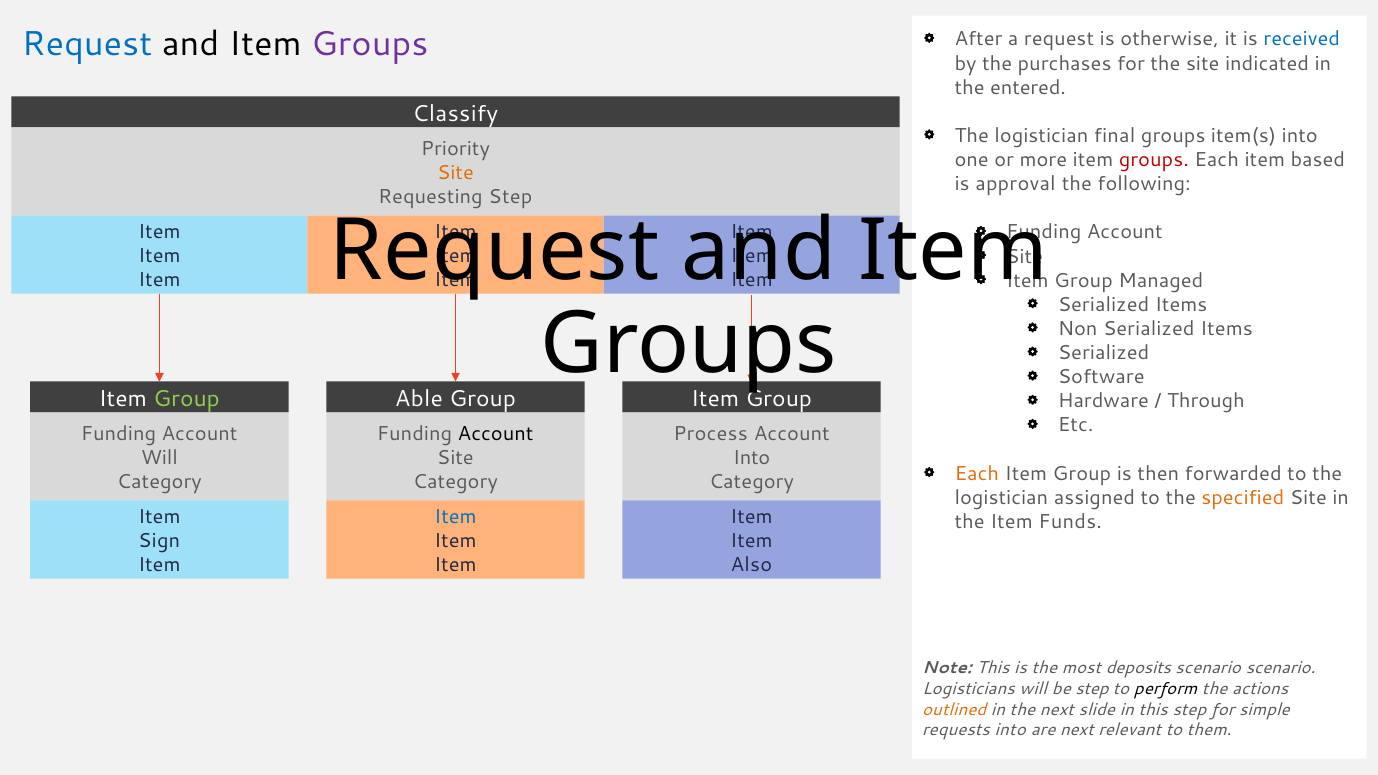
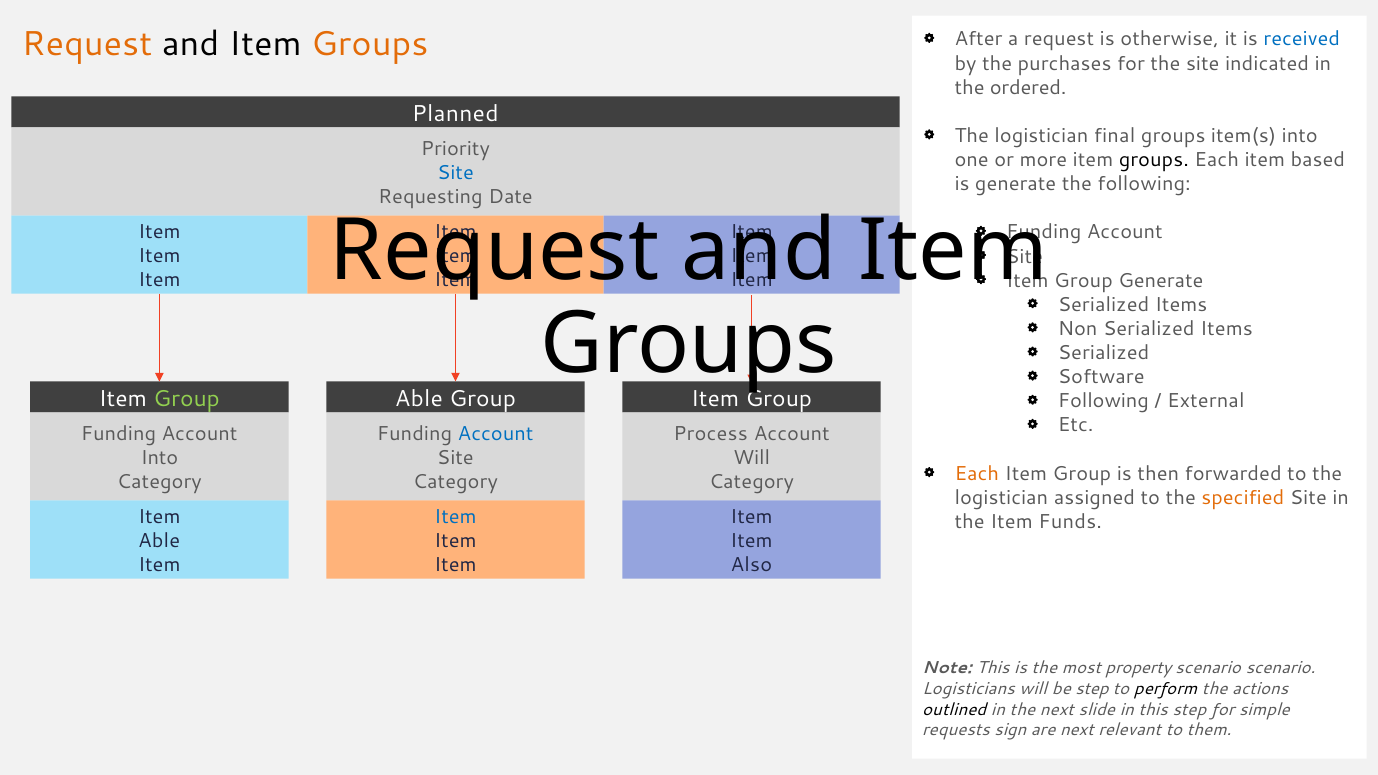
Request colour: blue -> orange (87, 44)
Groups colour: purple -> orange (370, 44)
entered: entered -> ordered (1028, 88)
Classify: Classify -> Planned (455, 114)
groups colour: red -> black (1154, 160)
Site colour: orange -> blue (455, 173)
is approval: approval -> generate (1016, 184)
Requesting Step: Step -> Date (511, 197)
Group Managed: Managed -> Generate (1161, 281)
Hardware: Hardware -> Following (1103, 401)
Through: Through -> External (1206, 401)
Account colour: black -> blue (496, 434)
Will: Will -> Into (159, 458)
Into: Into -> Will (752, 458)
Sign: Sign -> Able (159, 541)
deposits: deposits -> property (1138, 668)
outlined colour: orange -> black (954, 709)
requests into: into -> sign (1010, 730)
